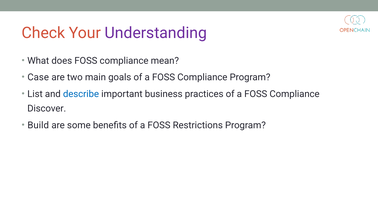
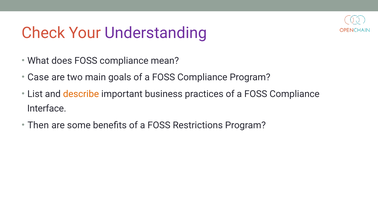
describe colour: blue -> orange (81, 94)
Discover: Discover -> Interface (47, 109)
Build: Build -> Then (38, 126)
